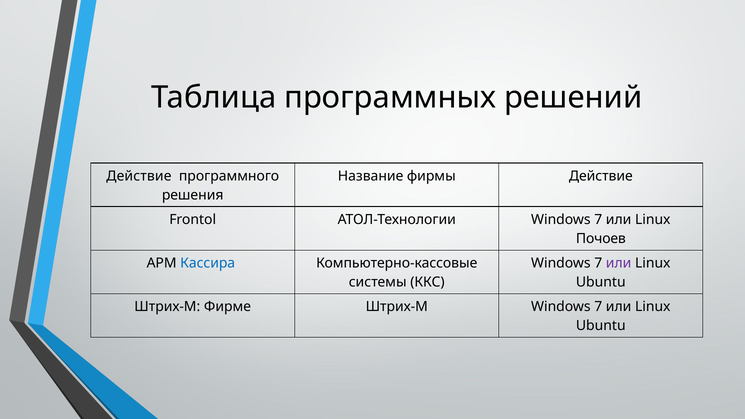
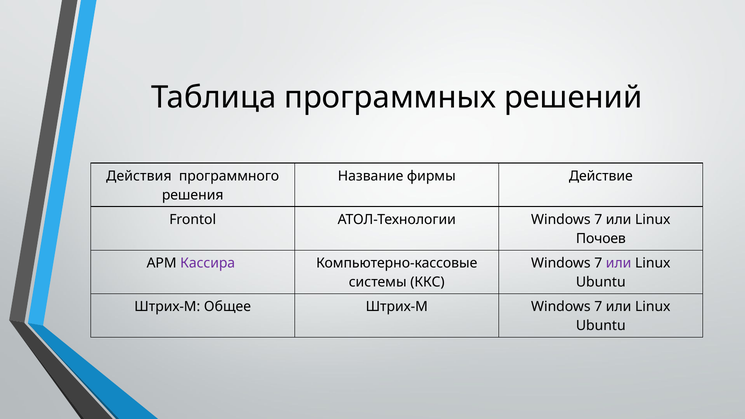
Действие: Действие -> Действия (139, 176)
Кассира colour: blue -> purple (208, 263)
Фирме: Фирме -> Общее (227, 307)
